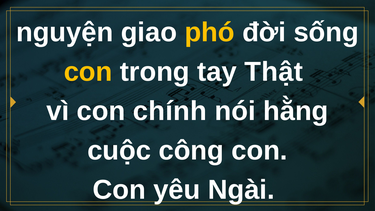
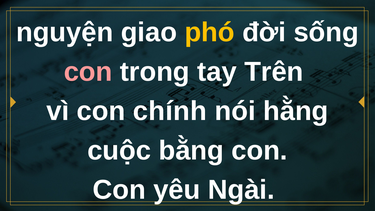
con colour: yellow -> pink (88, 72)
Thật: Thật -> Trên (274, 72)
công: công -> bằng (191, 150)
